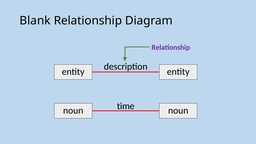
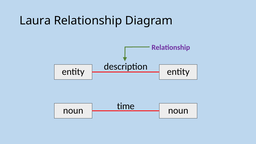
Blank: Blank -> Laura (35, 21)
